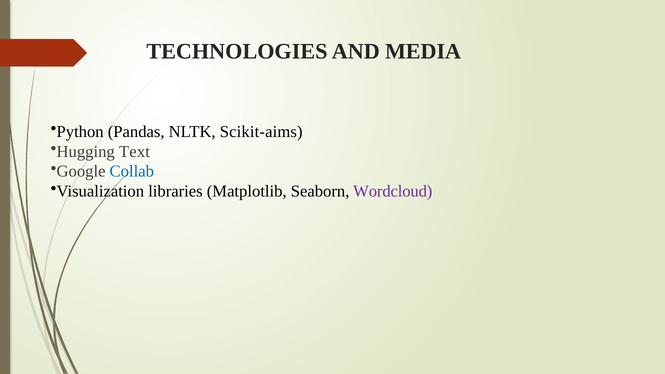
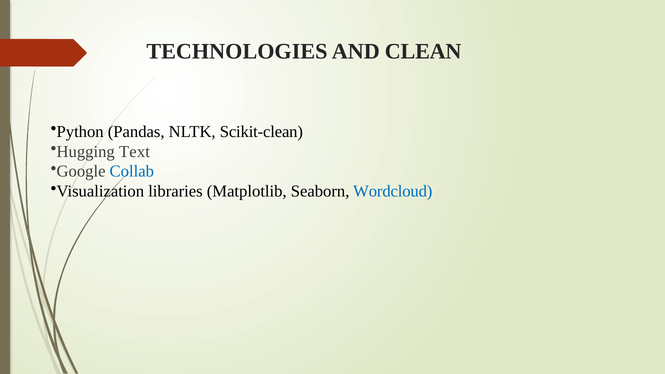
MEDIA: MEDIA -> CLEAN (423, 51)
Scikit-aims: Scikit-aims -> Scikit-clean (261, 132)
Wordcloud colour: purple -> blue (393, 191)
